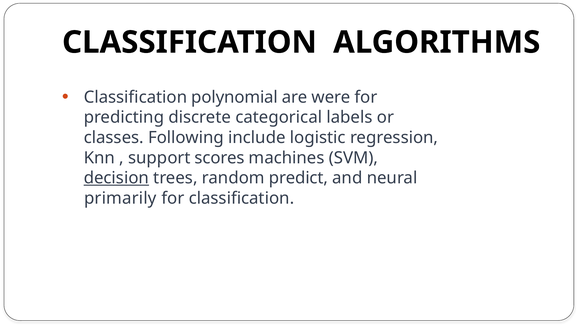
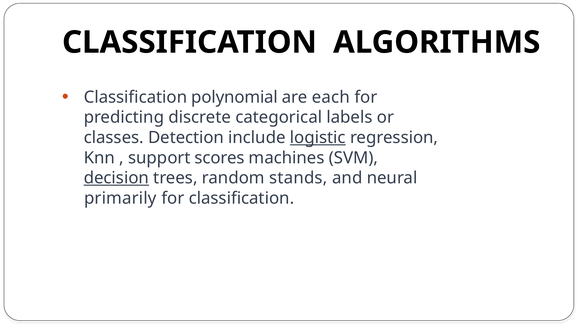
were: were -> each (331, 97)
Following: Following -> Detection (186, 138)
logistic underline: none -> present (318, 138)
predict: predict -> stands (298, 178)
